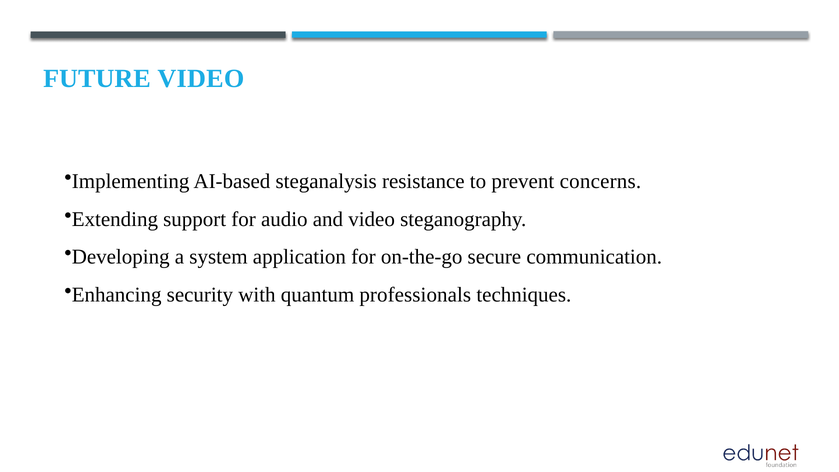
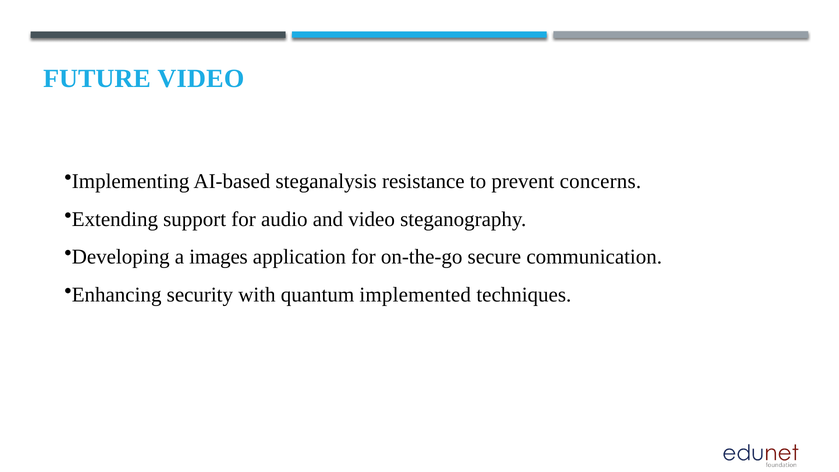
system: system -> images (219, 257)
professionals: professionals -> implemented (415, 295)
